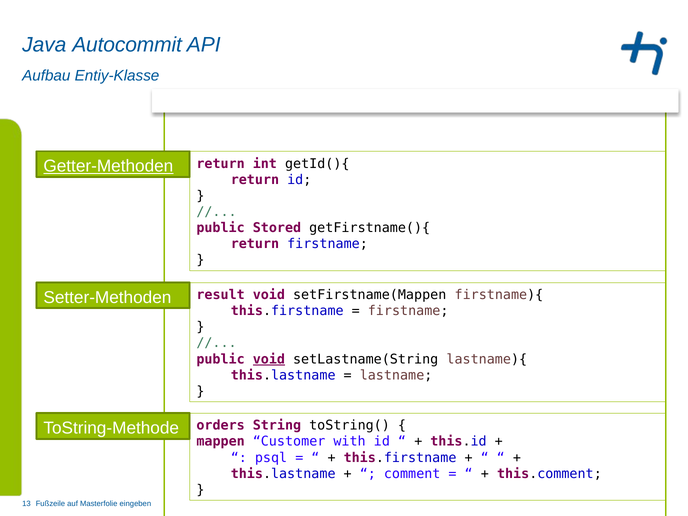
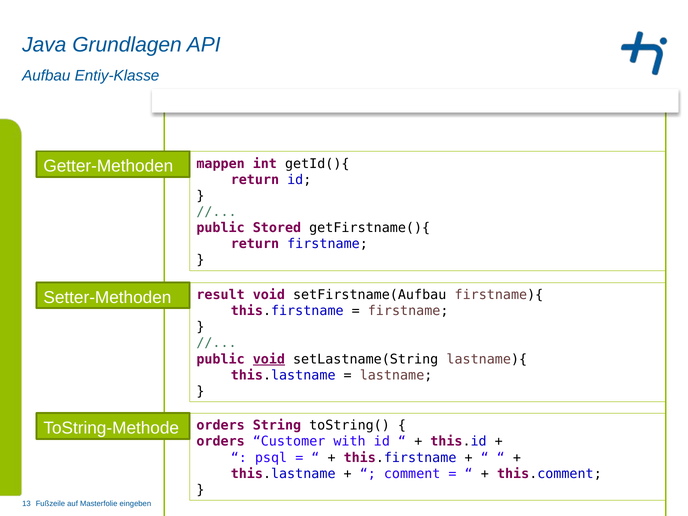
Autocommit: Autocommit -> Grundlagen (127, 45)
return: return -> mappen (221, 164)
Getter-Methoden underline: present -> none (108, 166)
setFirstname(Mappen: setFirstname(Mappen -> setFirstname(Aufbau (370, 295)
mappen: mappen -> orders (221, 442)
